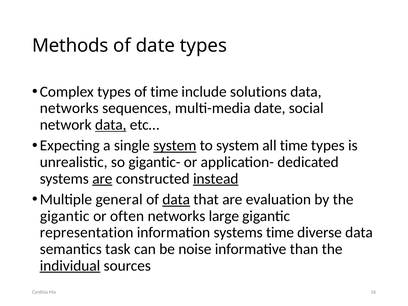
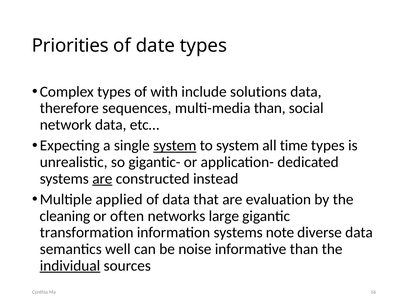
Methods: Methods -> Priorities (70, 46)
of time: time -> with (164, 92)
networks: networks -> therefore (69, 108)
multi-media date: date -> than (270, 108)
data underline: present -> none (111, 125)
instead underline: present -> none (216, 179)
general: general -> applied (119, 199)
data underline: present -> none (176, 199)
gigantic: gigantic -> cleaning (65, 216)
representation: representation -> transformation (87, 233)
systems time: time -> note (280, 233)
task: task -> well (118, 249)
